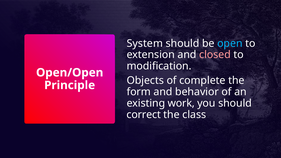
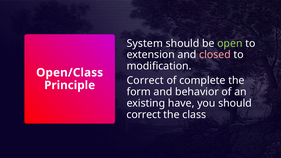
open colour: light blue -> light green (230, 43)
Open/Open: Open/Open -> Open/Class (70, 73)
Objects: Objects -> Correct (145, 80)
work: work -> have (181, 103)
